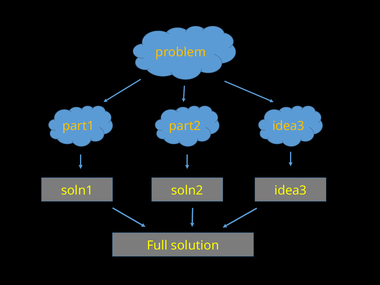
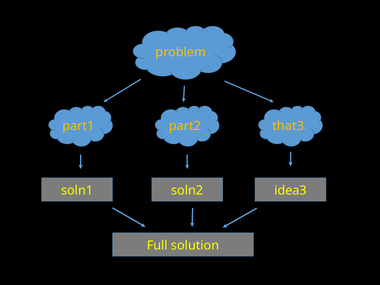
part2 idea3: idea3 -> that3 (288, 126)
